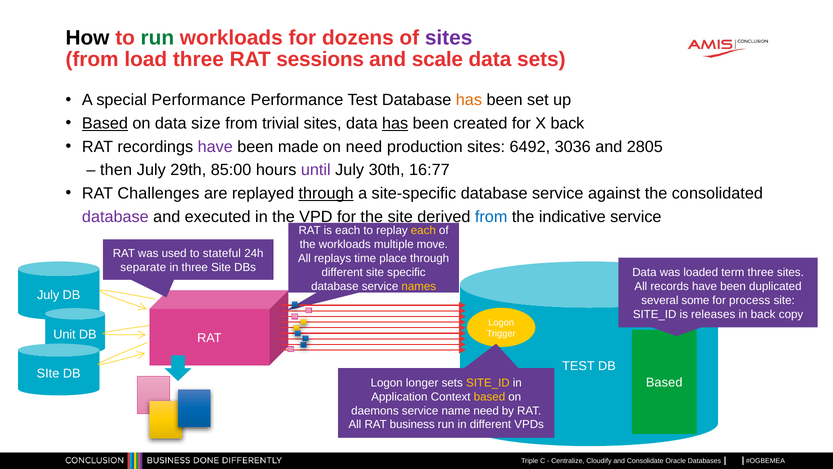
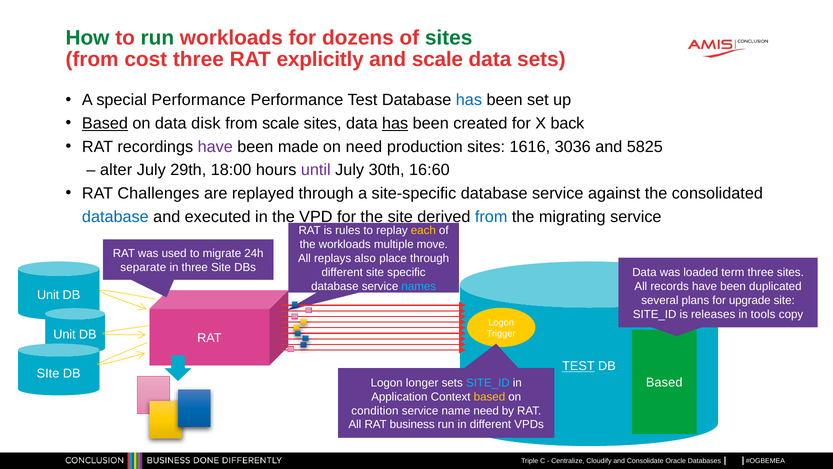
How colour: black -> green (88, 38)
sites colour: purple -> green (449, 38)
load: load -> cost (146, 59)
sessions: sessions -> explicitly (320, 59)
has colour: orange -> blue (469, 100)
size: size -> disk (206, 123)
from trivial: trivial -> scale (281, 123)
6492: 6492 -> 1616 (530, 147)
2805: 2805 -> 5825 (645, 147)
then: then -> alter (116, 170)
85:00: 85:00 -> 18:00 (231, 170)
16:77: 16:77 -> 16:60 (429, 170)
through underline: present -> none (326, 193)
database colour: purple -> blue (115, 217)
indicative: indicative -> migrating (572, 217)
is each: each -> rules (348, 230)
stateful: stateful -> migrate (222, 253)
time: time -> also (365, 258)
names colour: yellow -> light blue (419, 286)
July: July -> Unit (48, 295)
some: some -> plans (695, 300)
process: process -> upgrade (750, 300)
in back: back -> tools (763, 314)
TEST underline: none -> present (578, 366)
SITE_ID colour: yellow -> light blue (488, 383)
daemons: daemons -> condition (375, 410)
